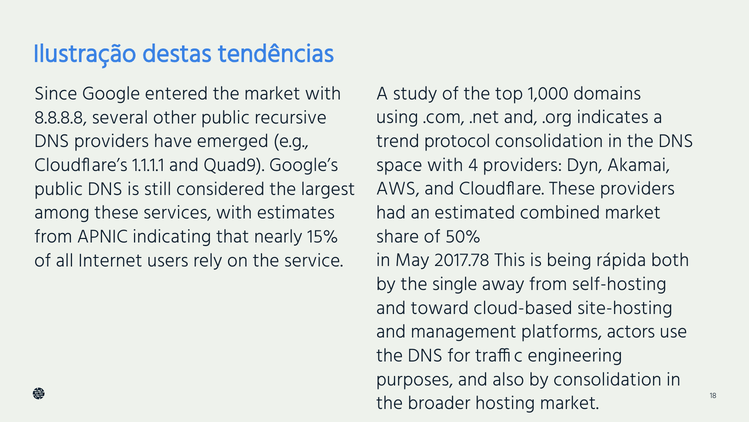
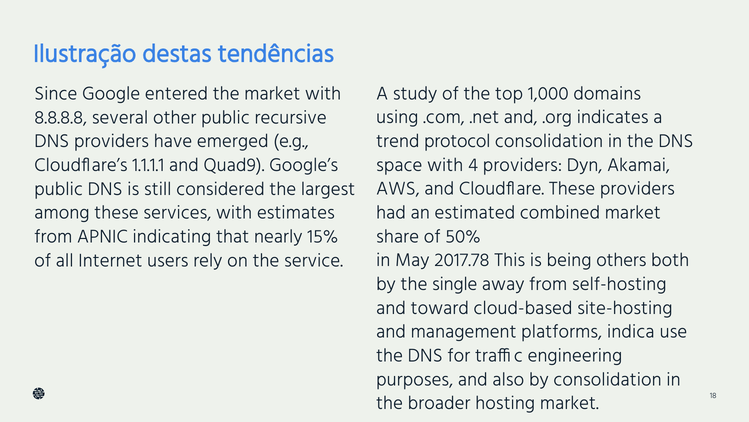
rápida: rápida -> others (621, 260)
actors: actors -> indica (631, 331)
